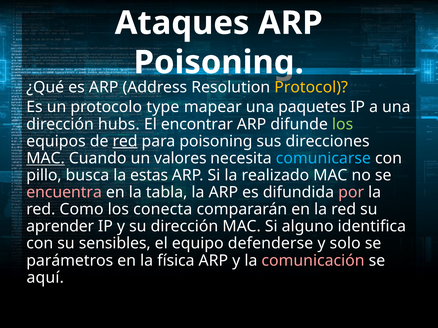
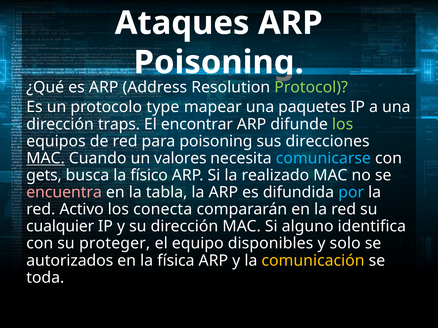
Protocol colour: yellow -> light green (311, 87)
hubs: hubs -> traps (119, 124)
red underline: present -> none (125, 141)
pillo: pillo -> gets (44, 176)
estas: estas -> físico (149, 176)
por colour: pink -> light blue (351, 193)
Como: Como -> Activo (82, 210)
aprender: aprender -> cualquier (60, 227)
sensibles: sensibles -> proteger (115, 244)
defenderse: defenderse -> disponibles (271, 244)
parámetros: parámetros -> autorizados (70, 261)
comunicación colour: pink -> yellow (313, 261)
aquí: aquí -> toda (45, 278)
